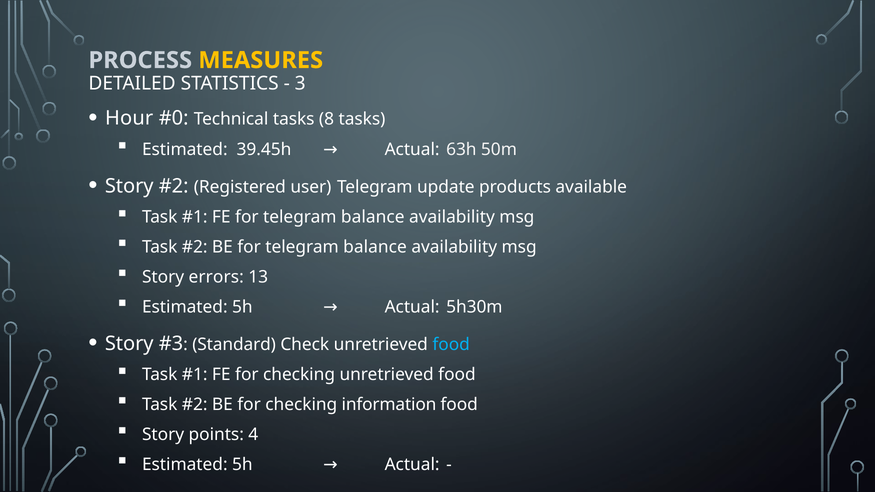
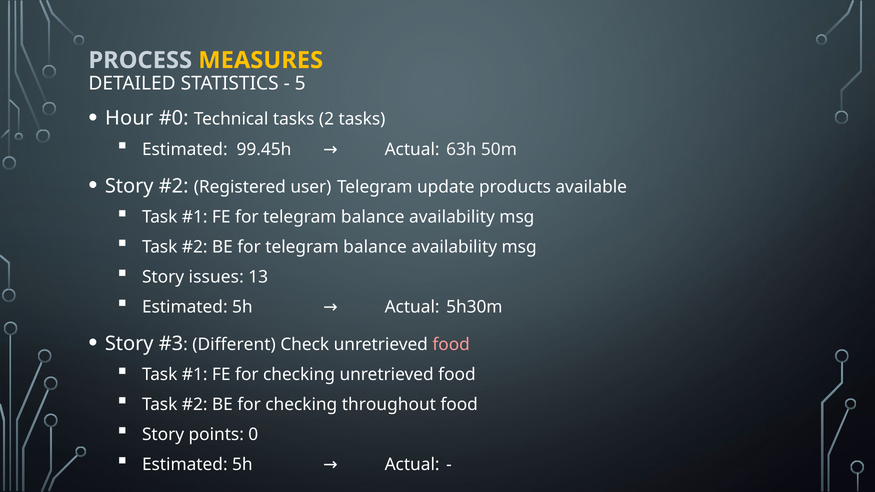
3: 3 -> 5 (300, 83)
8: 8 -> 2 (327, 119)
39.45h: 39.45h -> 99.45h (264, 149)
errors: errors -> issues (216, 277)
Standard: Standard -> Different (234, 344)
food colour: light blue -> pink (451, 344)
information: information -> throughout (389, 405)
4: 4 -> 0 (253, 435)
